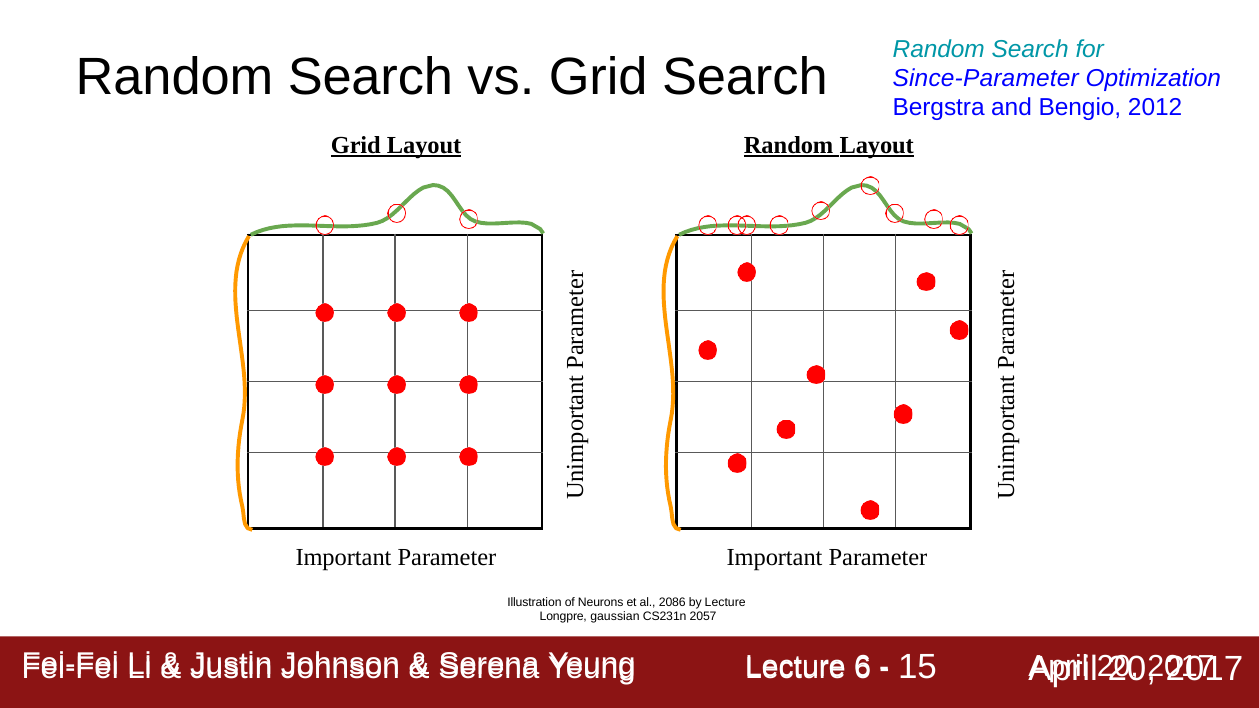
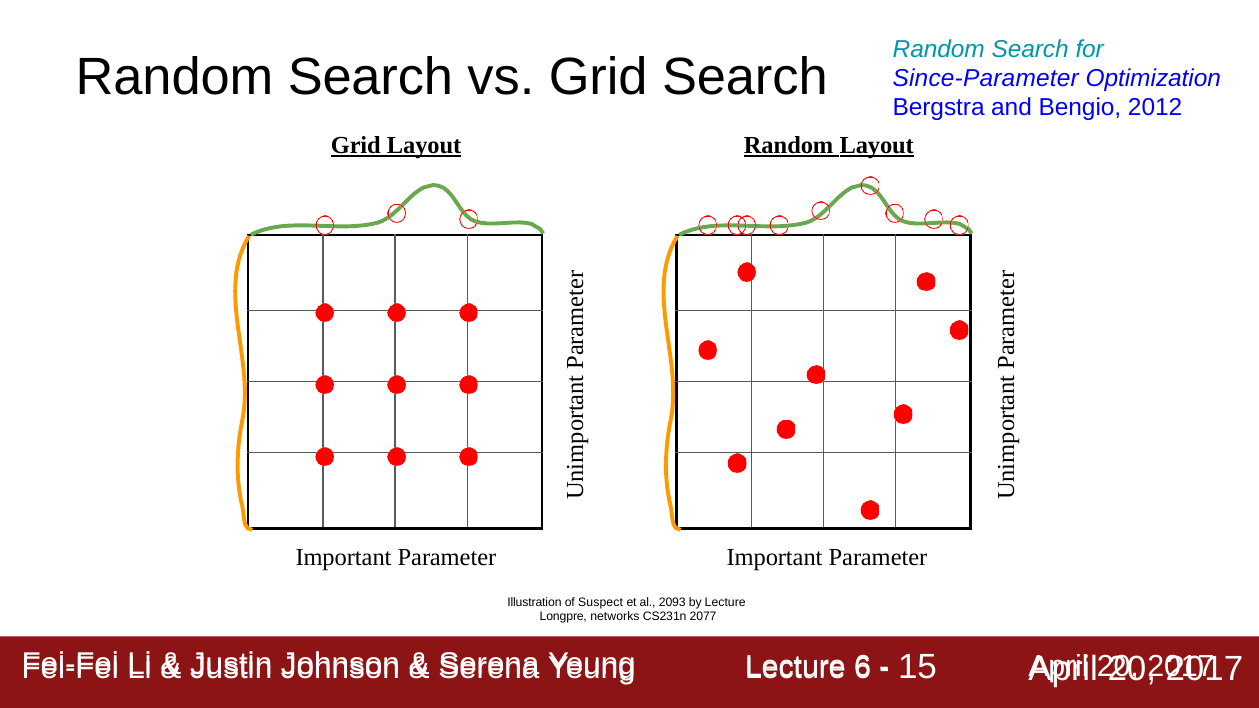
Neurons: Neurons -> Suspect (601, 603)
2086: 2086 -> 2093 (672, 603)
gaussian: gaussian -> networks (615, 617)
2057: 2057 -> 2077 (703, 617)
